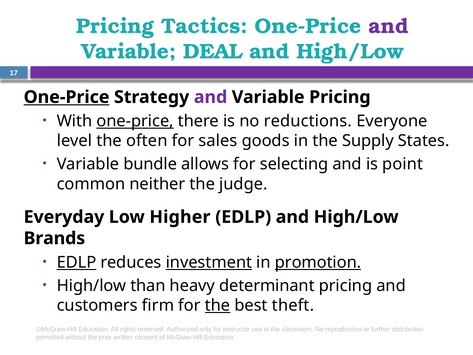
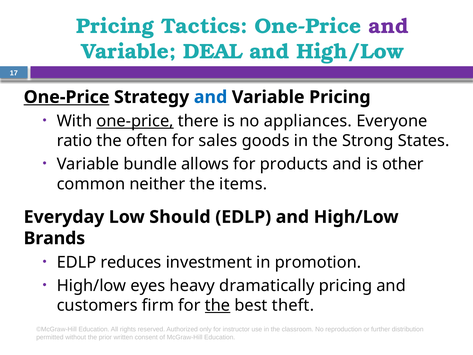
and colour: purple -> blue (211, 97)
reductions: reductions -> appliances (308, 121)
level: level -> ratio (75, 141)
Supply: Supply -> Strong (368, 141)
selecting: selecting -> products (294, 164)
point: point -> other (403, 164)
judge: judge -> items (243, 184)
Higher: Higher -> Should (180, 217)
EDLP underline: present -> none (77, 262)
investment underline: present -> none (209, 262)
promotion underline: present -> none (318, 262)
than: than -> eyes (148, 285)
determinant: determinant -> dramatically (267, 285)
